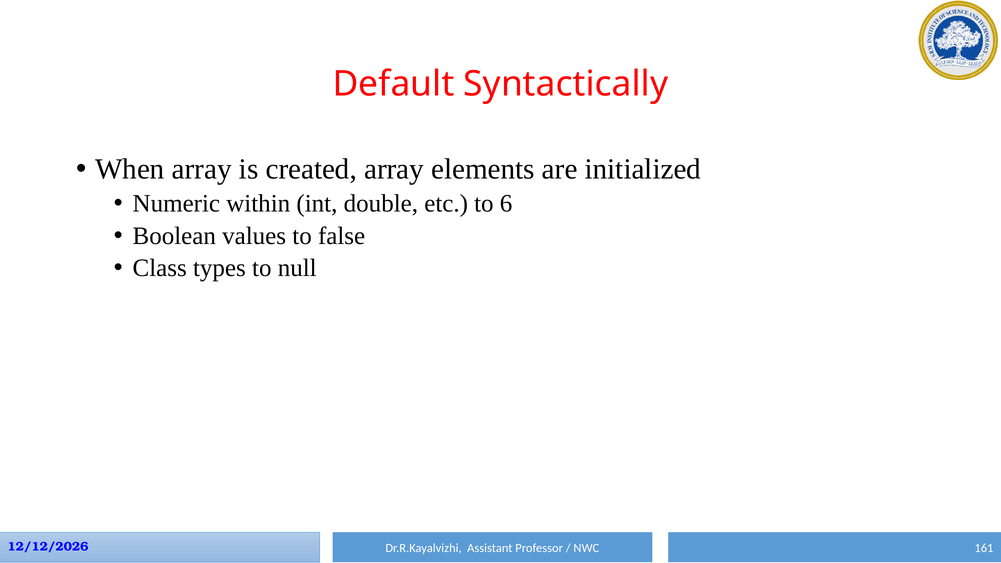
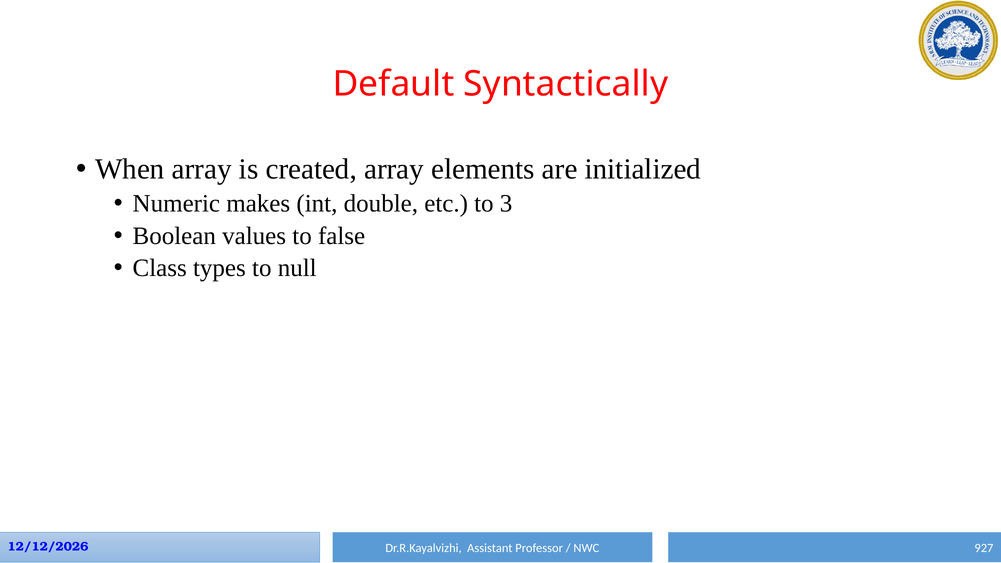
within: within -> makes (258, 204)
6: 6 -> 3 (506, 204)
161: 161 -> 927 (984, 548)
